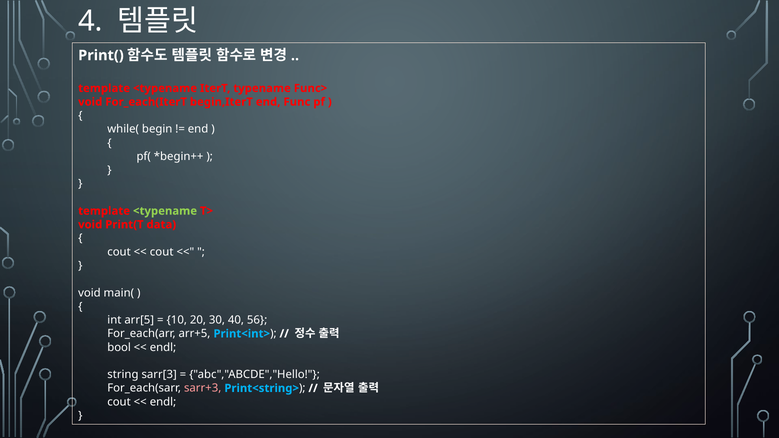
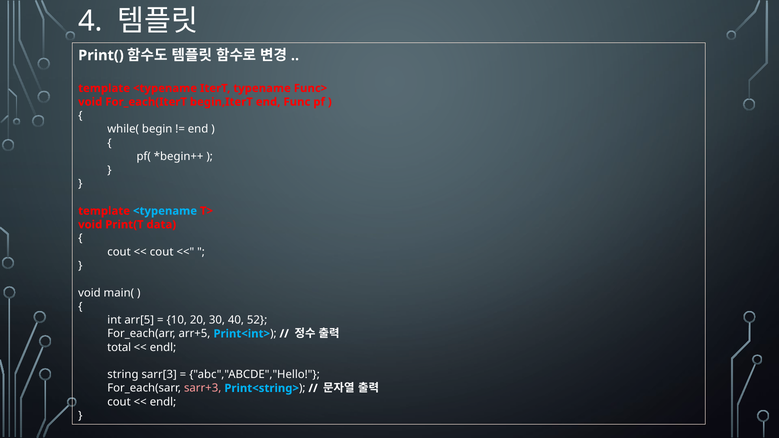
<typename colour: light green -> light blue (165, 211)
56: 56 -> 52 (257, 320)
bool: bool -> total (119, 347)
